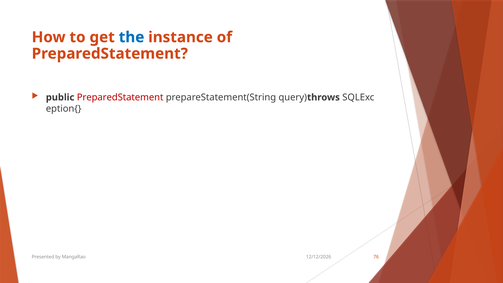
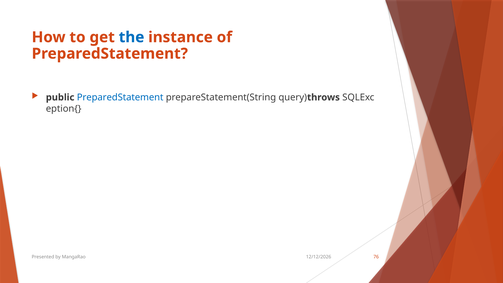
PreparedStatement colour: red -> blue (120, 97)
